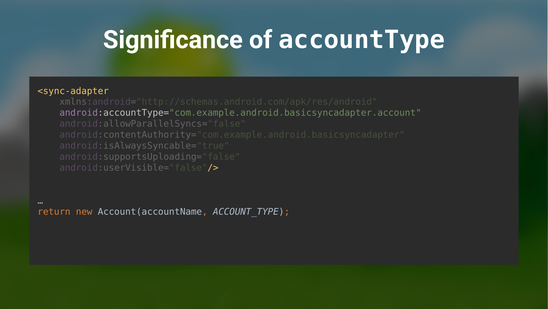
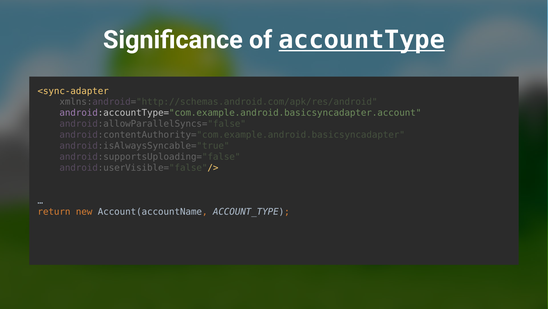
accountType underline: none -> present (362, 40)
